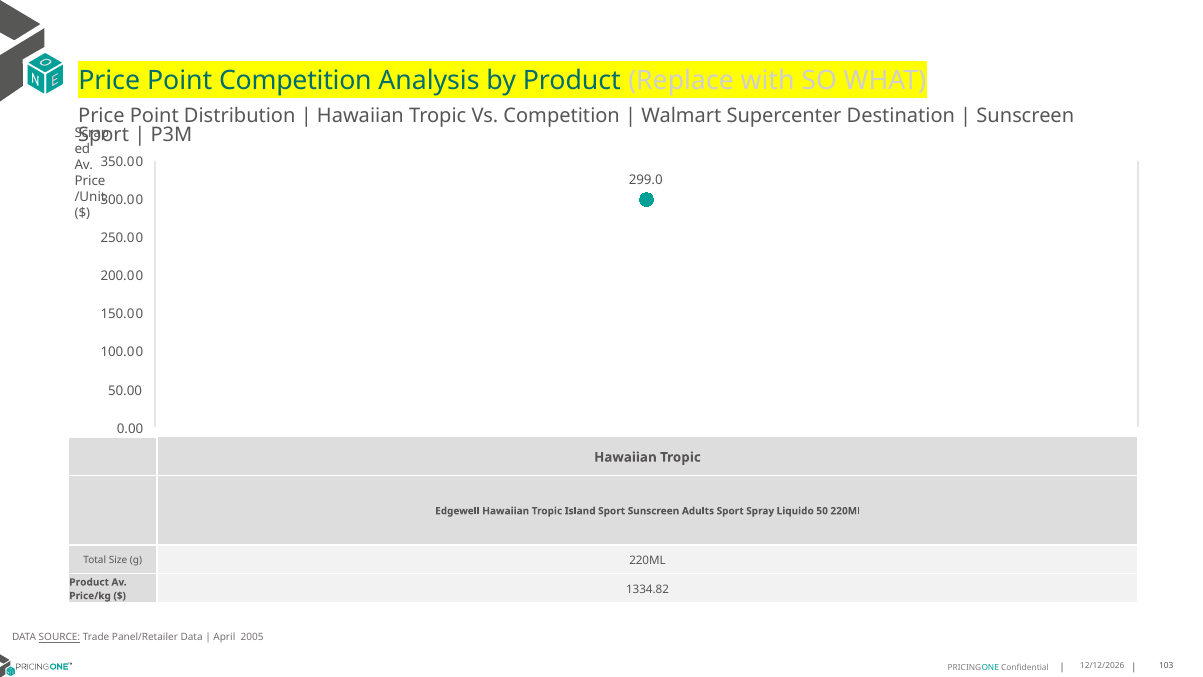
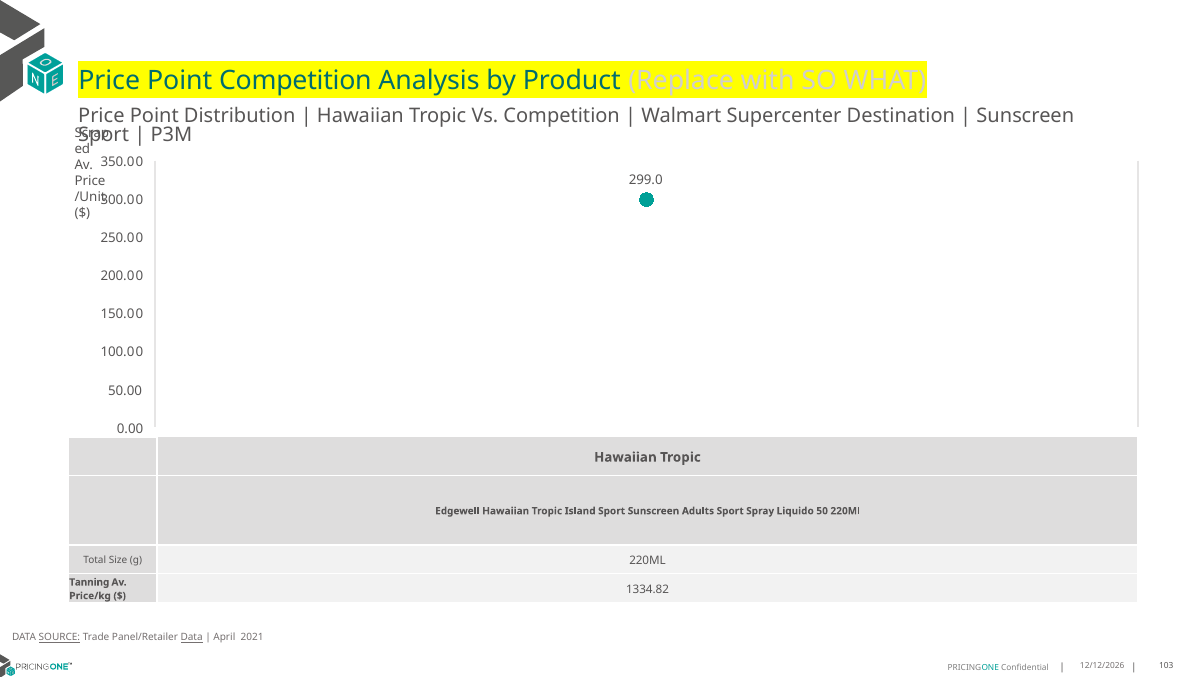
Product: Product -> Tanning (89, 582)
Data underline: none -> present (192, 637)
2005: 2005 -> 2021 (252, 637)
